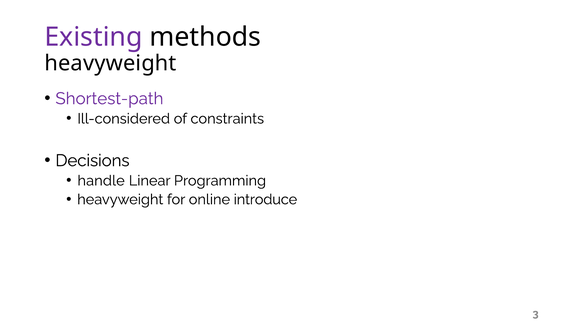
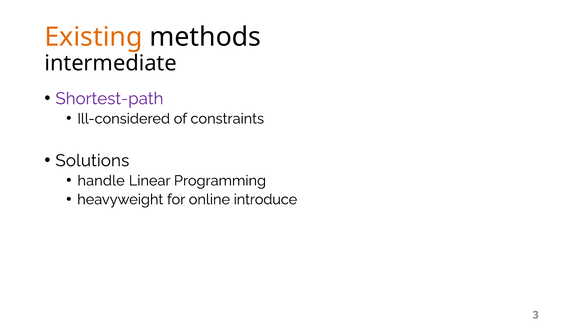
Existing colour: purple -> orange (93, 37)
heavyweight: heavyweight -> intermediate (111, 63)
Decisions: Decisions -> Solutions (92, 161)
